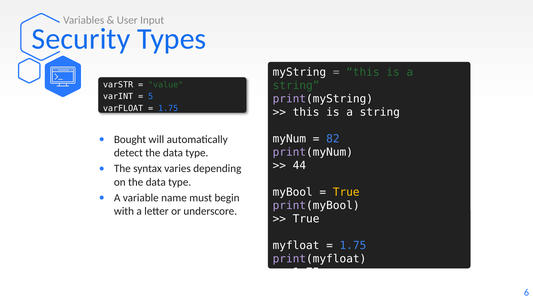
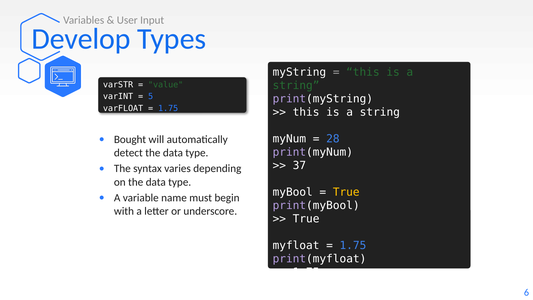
Security: Security -> Develop (81, 39)
82: 82 -> 28 (333, 139)
44: 44 -> 37 (299, 165)
